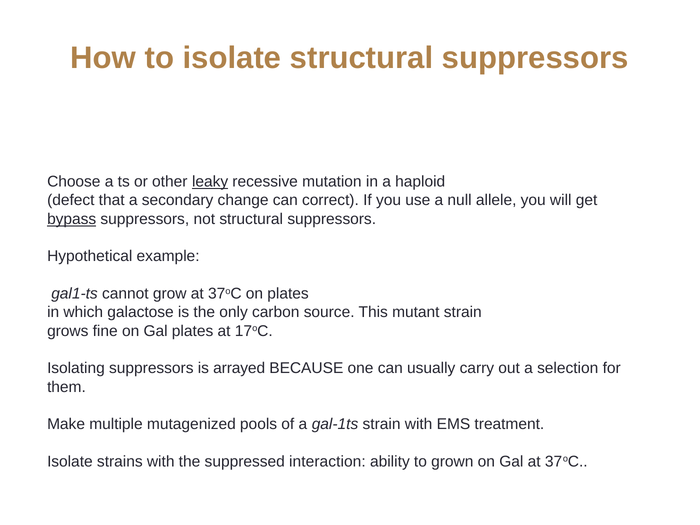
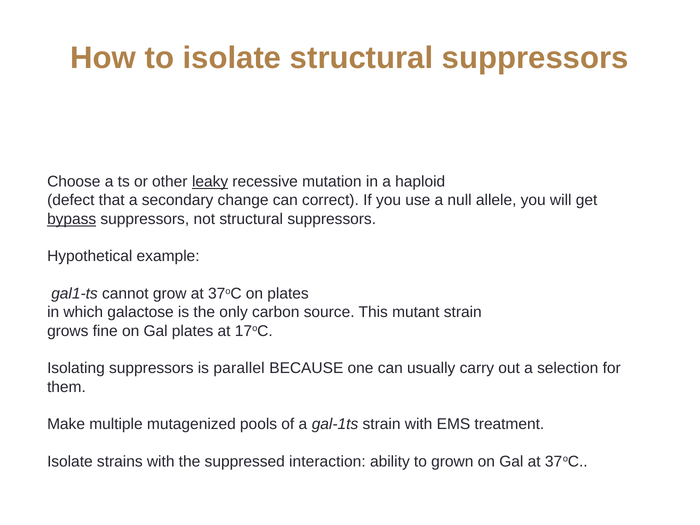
arrayed: arrayed -> parallel (239, 368)
